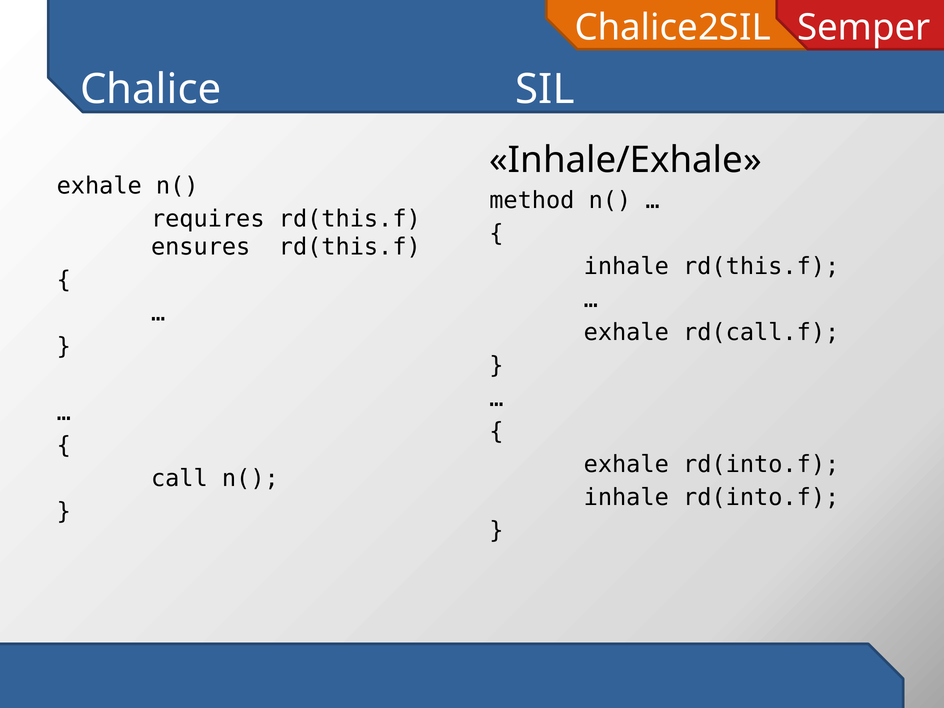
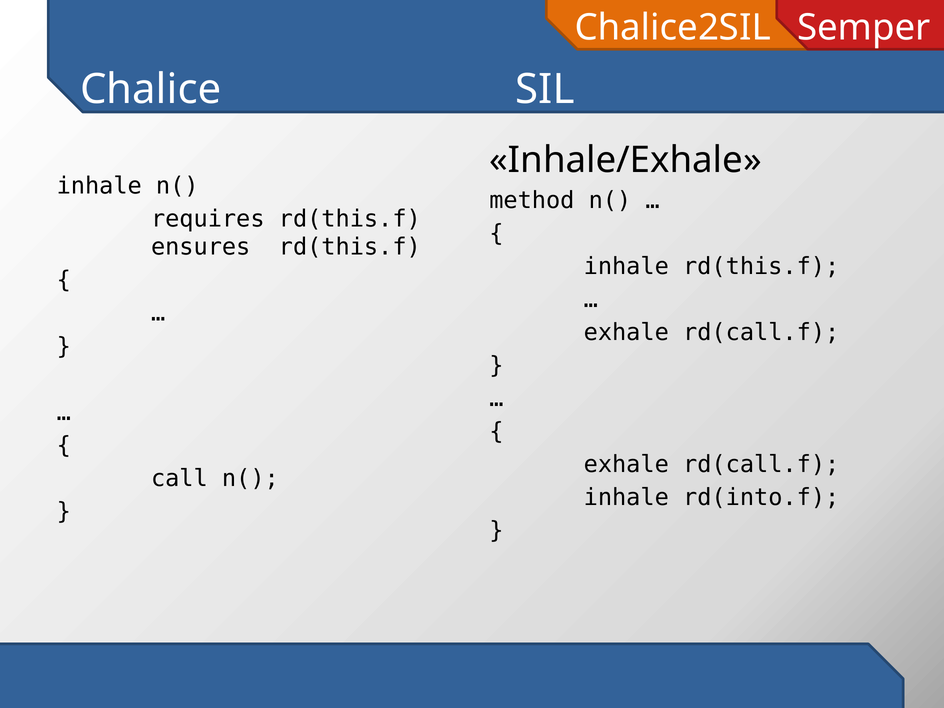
exhale: exhale -> inhale (99, 186)
rd(into.f: rd(into.f -> rd(call.f (761, 465)
